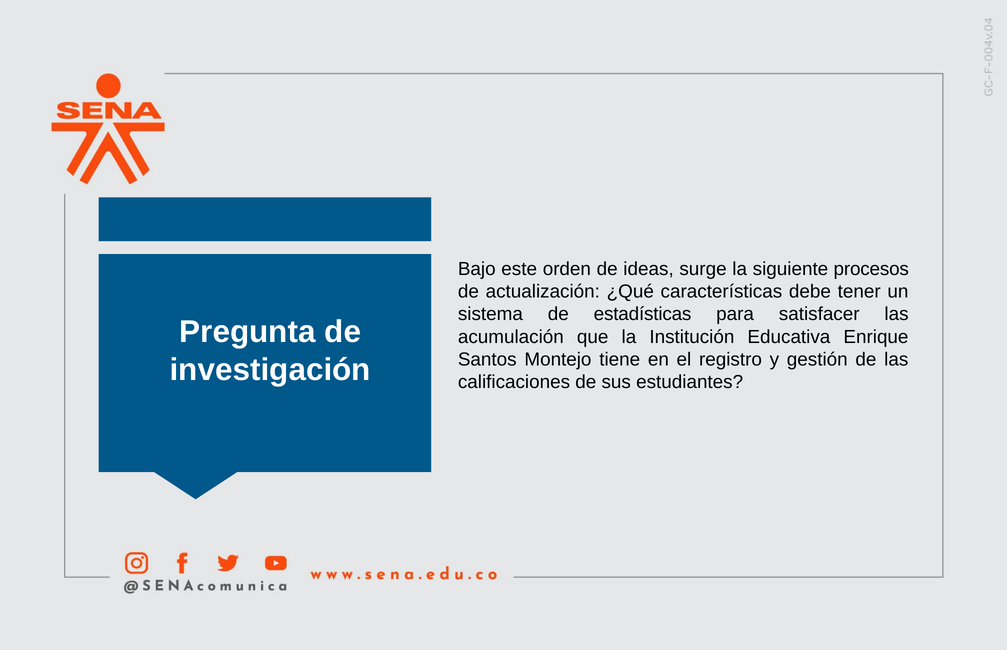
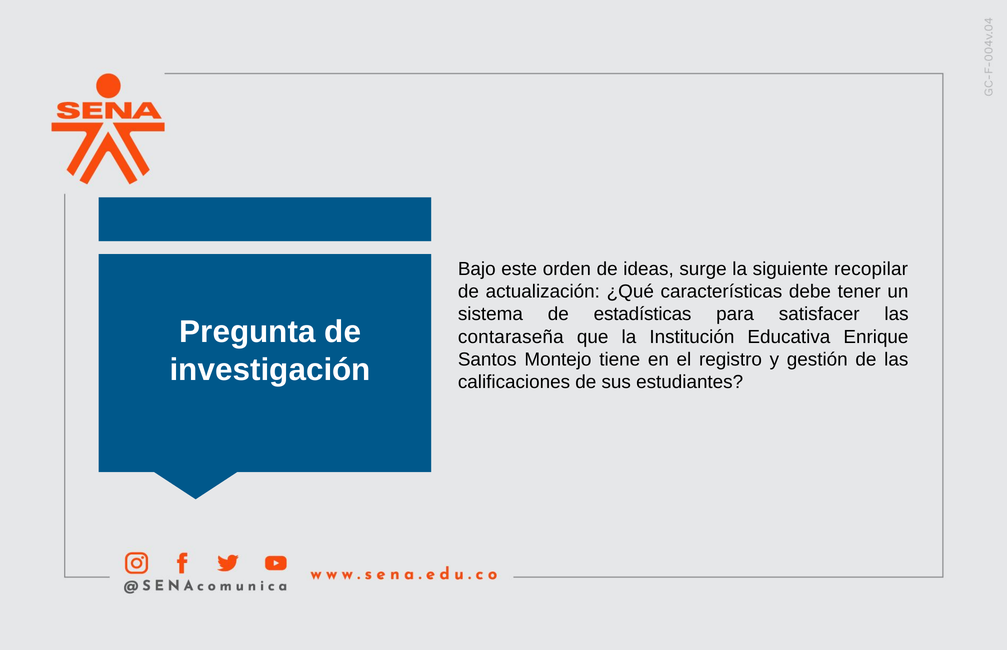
procesos: procesos -> recopilar (871, 269)
acumulación: acumulación -> contaraseña (511, 337)
